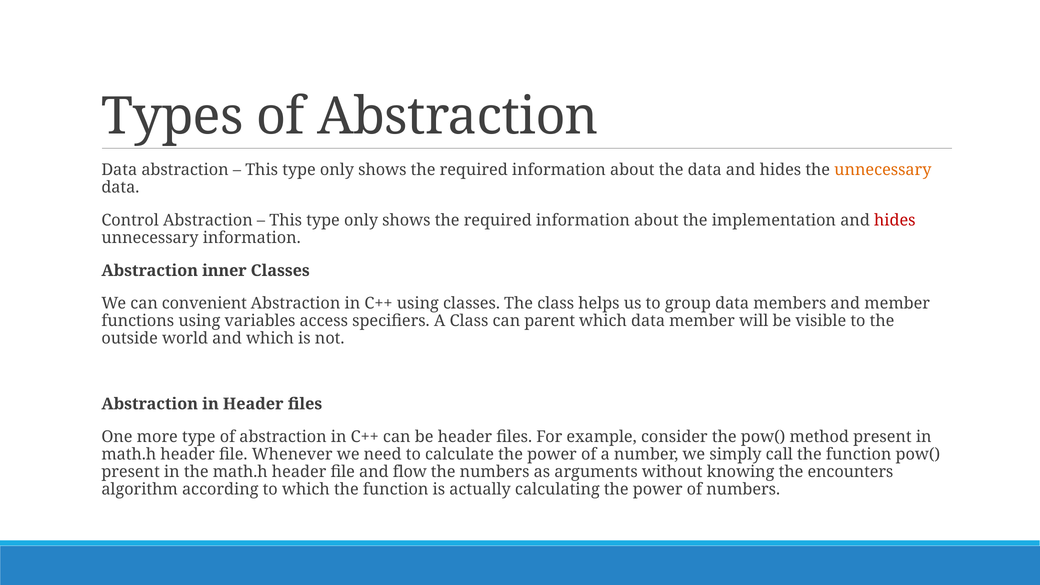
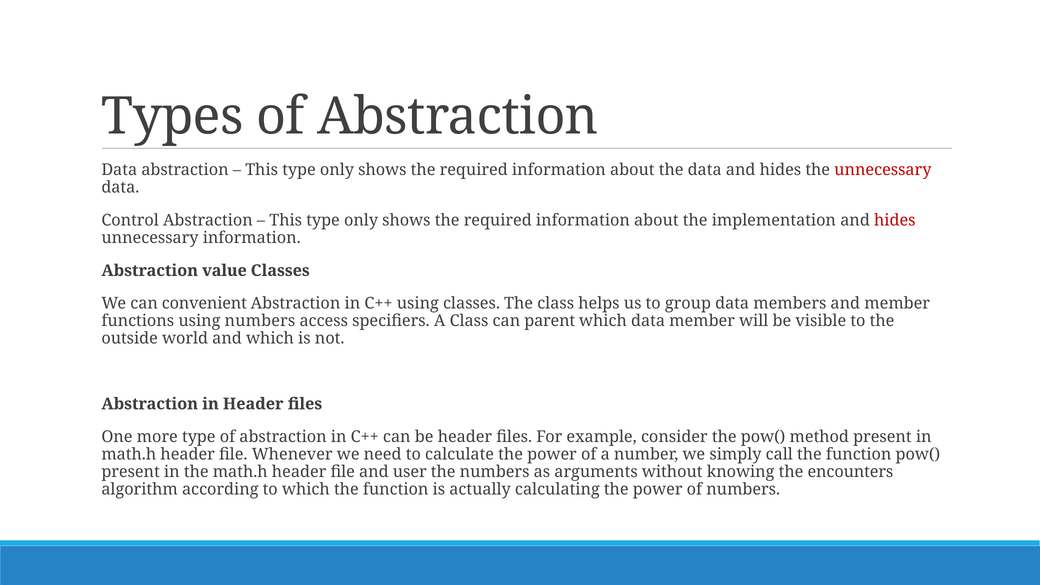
unnecessary colour: orange -> red (883, 170)
inner: inner -> value (224, 271)
using variables: variables -> numbers (260, 321)
flow: flow -> user (410, 472)
